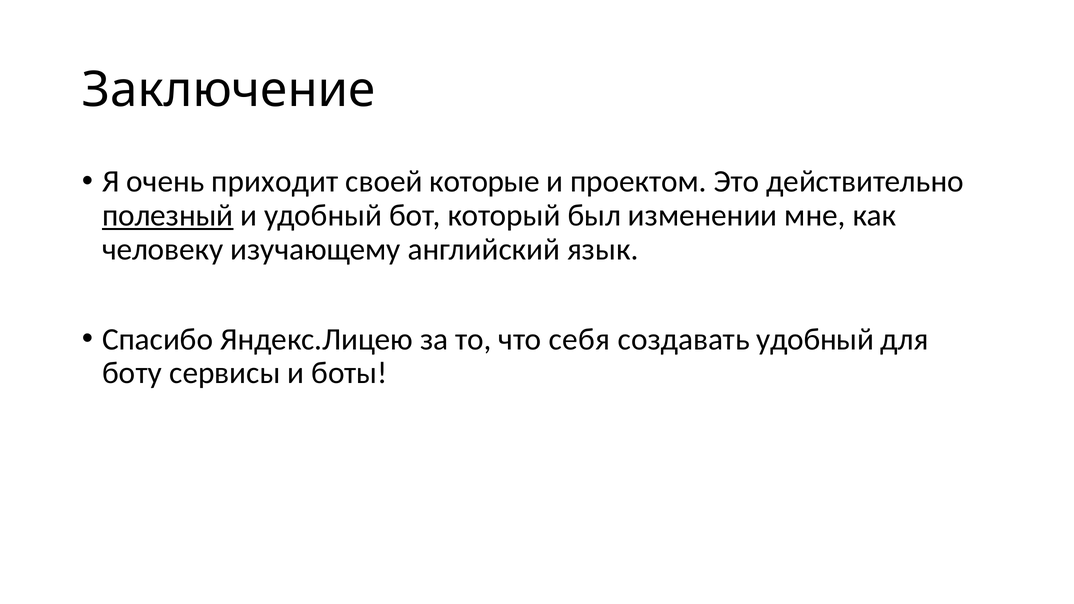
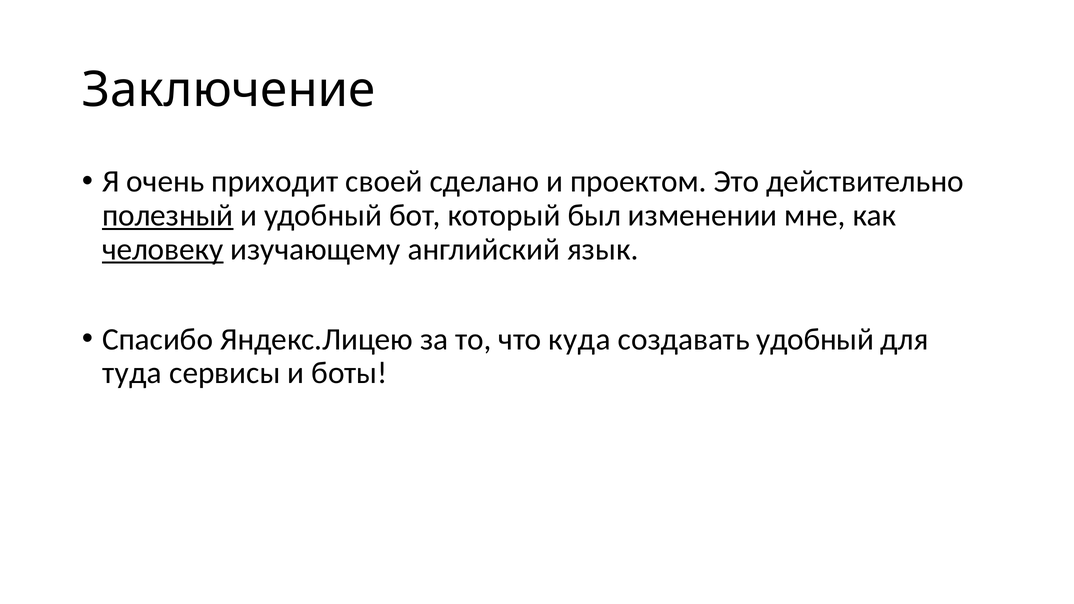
которые: которые -> сделано (485, 182)
человеку underline: none -> present (163, 249)
себя: себя -> куда (580, 339)
боту: боту -> туда (132, 373)
